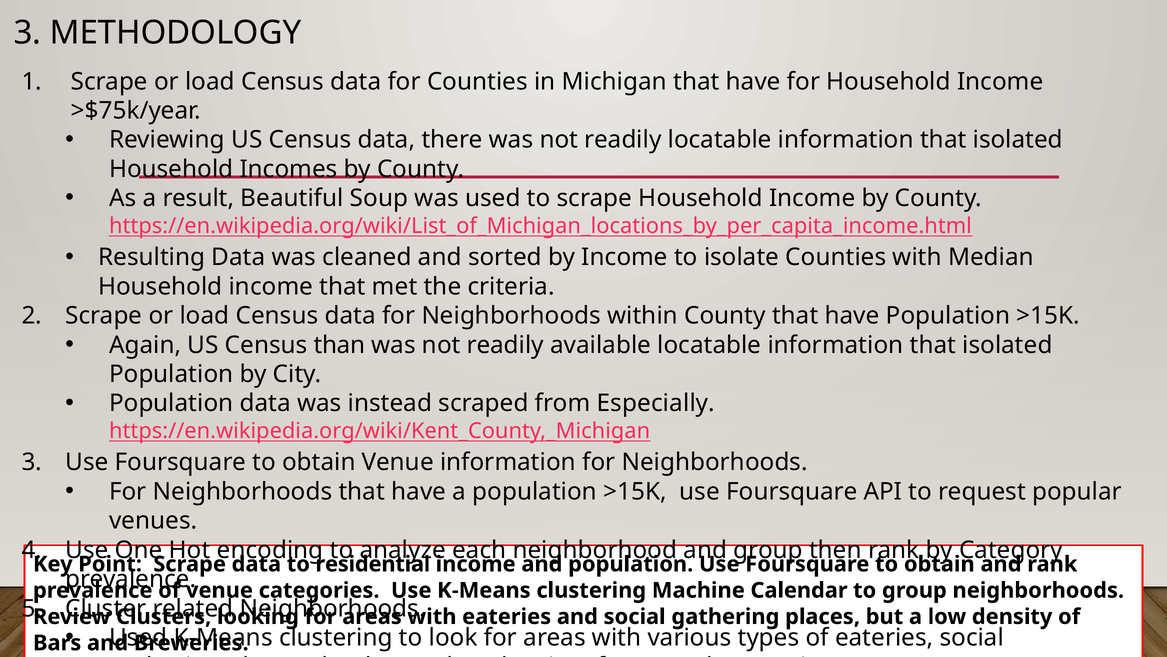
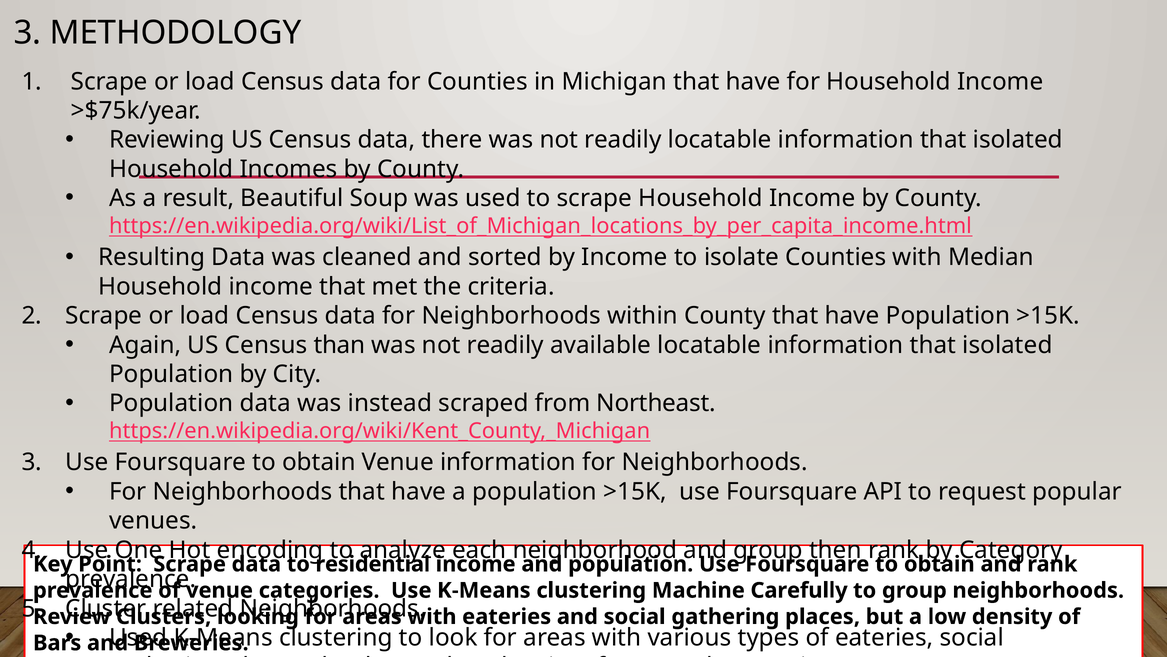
Especially: Especially -> Northeast (656, 403)
Calendar: Calendar -> Carefully (799, 590)
